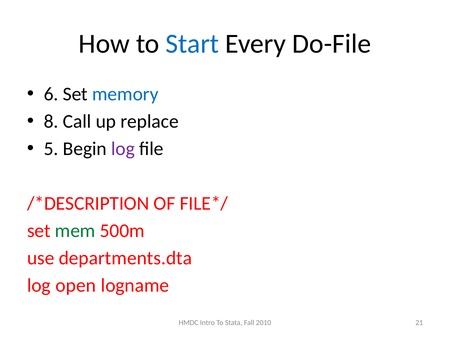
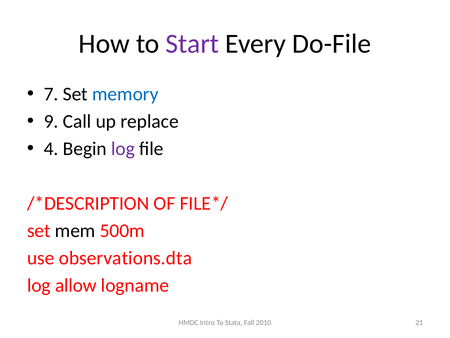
Start colour: blue -> purple (192, 44)
6: 6 -> 7 (51, 94)
8: 8 -> 9 (51, 121)
5: 5 -> 4 (51, 149)
mem colour: green -> black (75, 230)
departments.dta: departments.dta -> observations.dta (125, 258)
open: open -> allow (76, 285)
